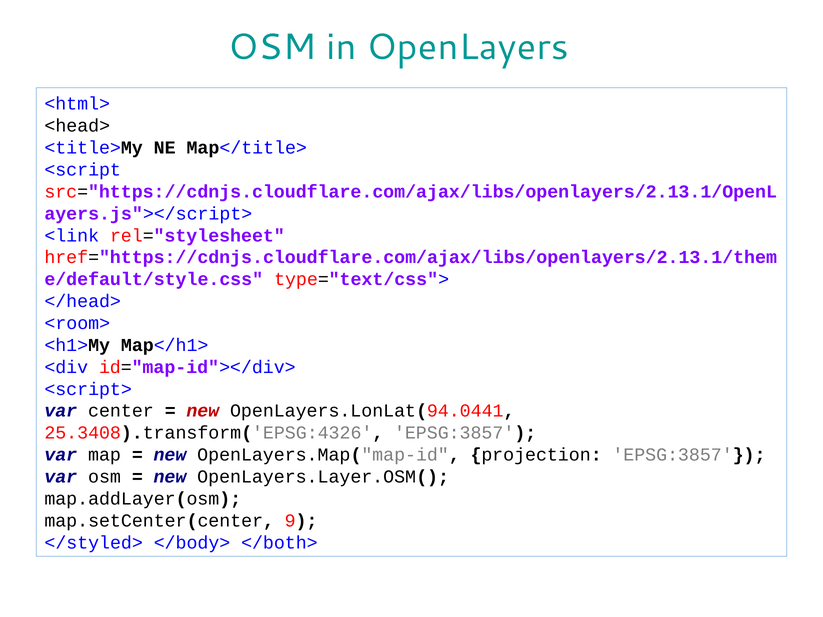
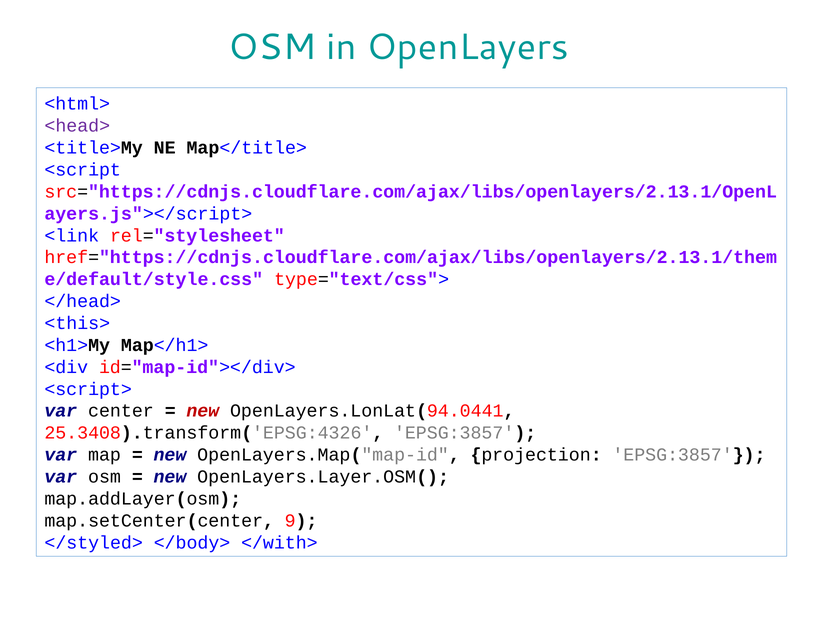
<head> colour: black -> purple (77, 126)
<room>: <room> -> <this> (77, 323)
</both>: </both> -> </with> (279, 543)
